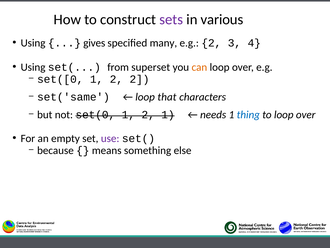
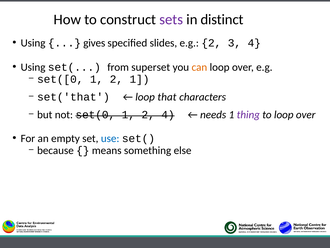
various: various -> distinct (222, 20)
many: many -> slides (163, 43)
2 2: 2 -> 1 (139, 79)
set('same: set('same -> set('that (73, 97)
2 1: 1 -> 4 (168, 114)
thing colour: blue -> purple (248, 114)
use colour: purple -> blue (110, 138)
